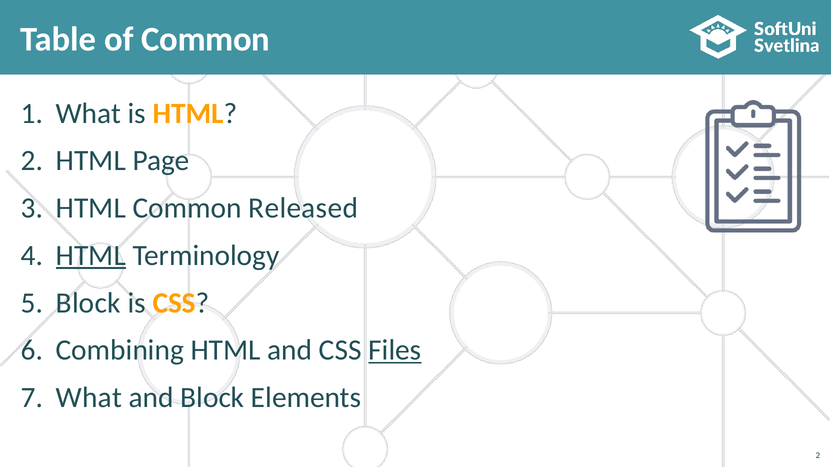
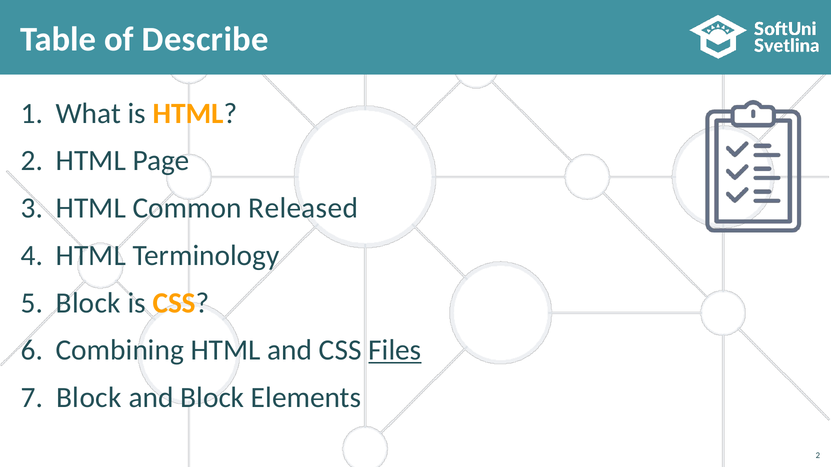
of Common: Common -> Describe (205, 39)
HTML underline: present -> none (91, 256)
What: What -> Block (89, 398)
